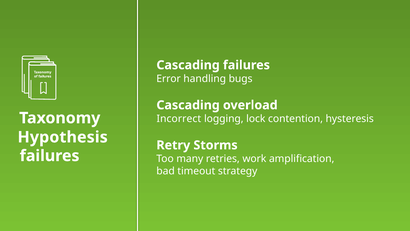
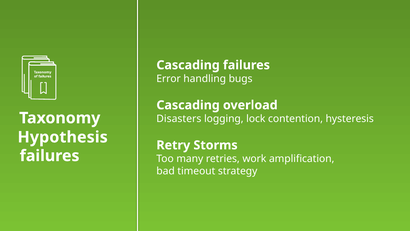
Incorrect: Incorrect -> Disasters (179, 119)
